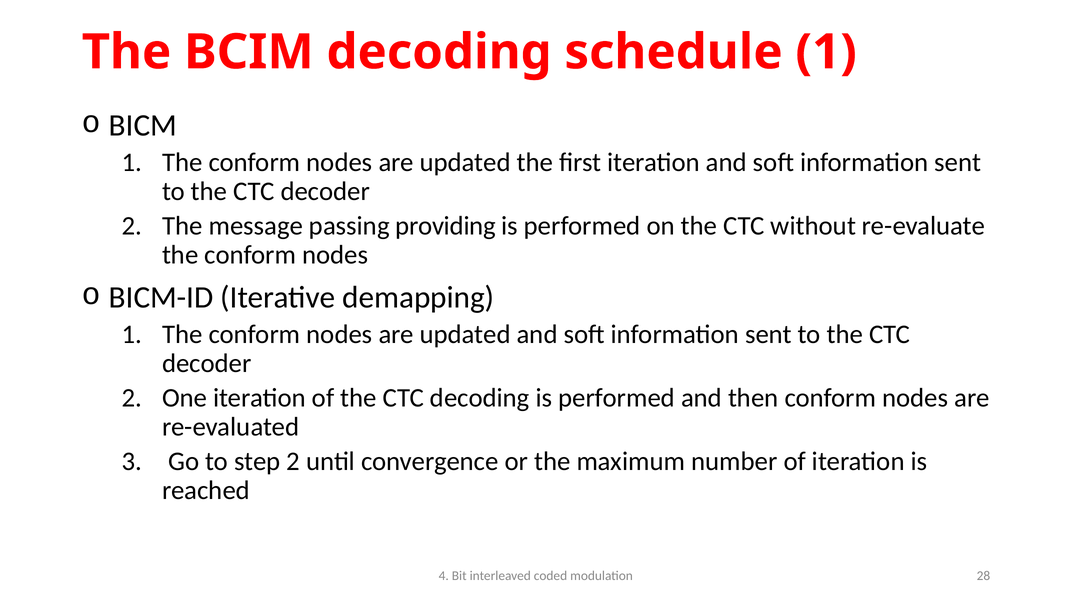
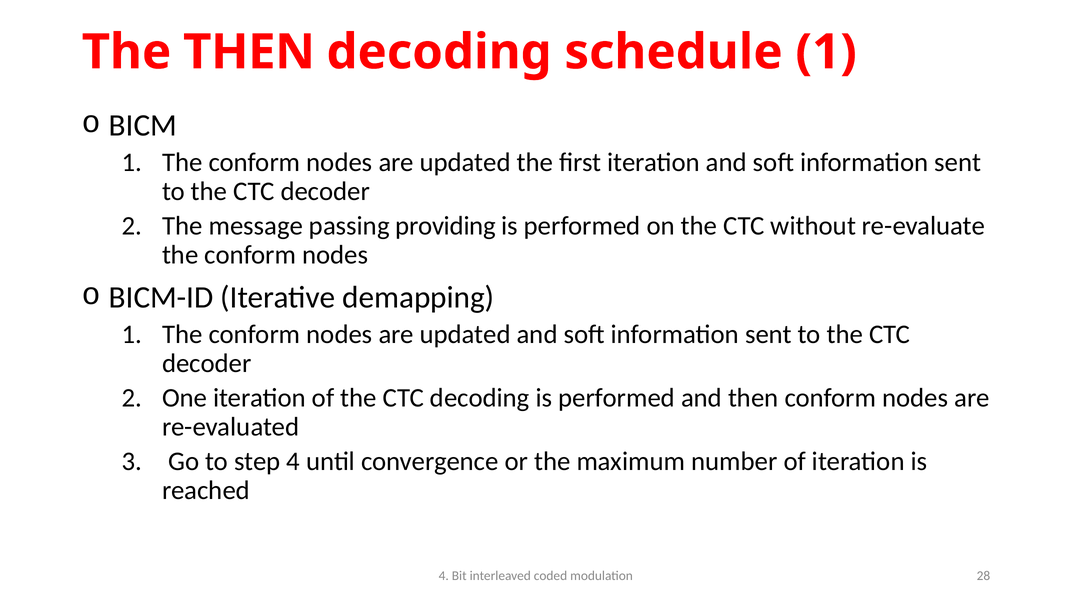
The BCIM: BCIM -> THEN (249, 52)
step 2: 2 -> 4 (293, 461)
